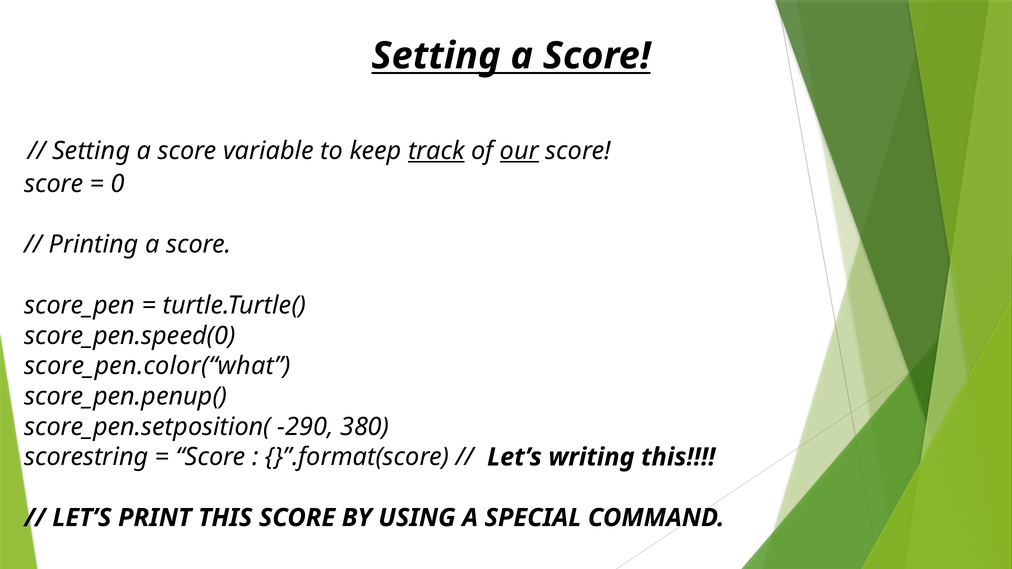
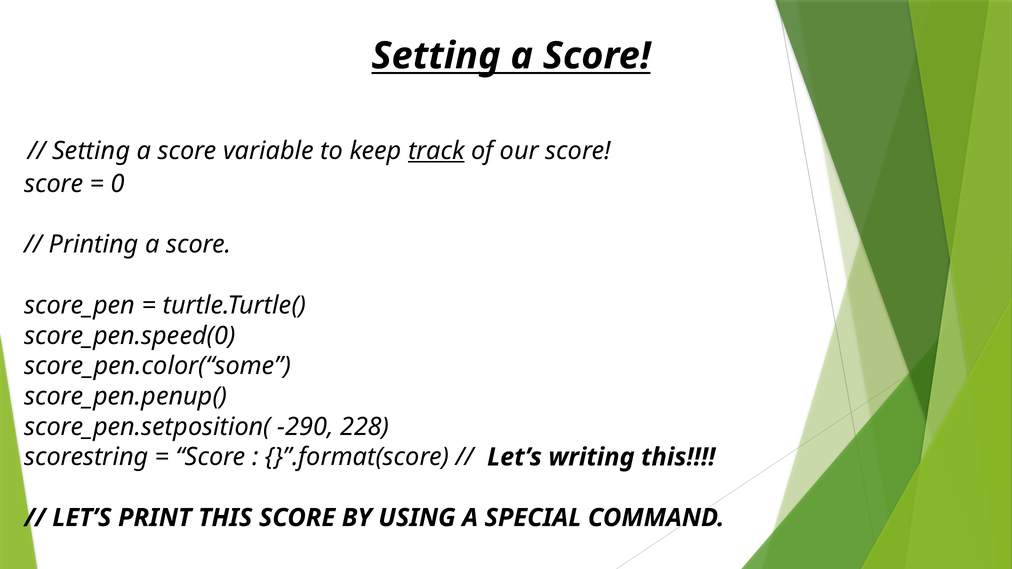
our underline: present -> none (519, 151)
score_pen.color(“what: score_pen.color(“what -> score_pen.color(“some (158, 366)
380: 380 -> 228 (365, 427)
